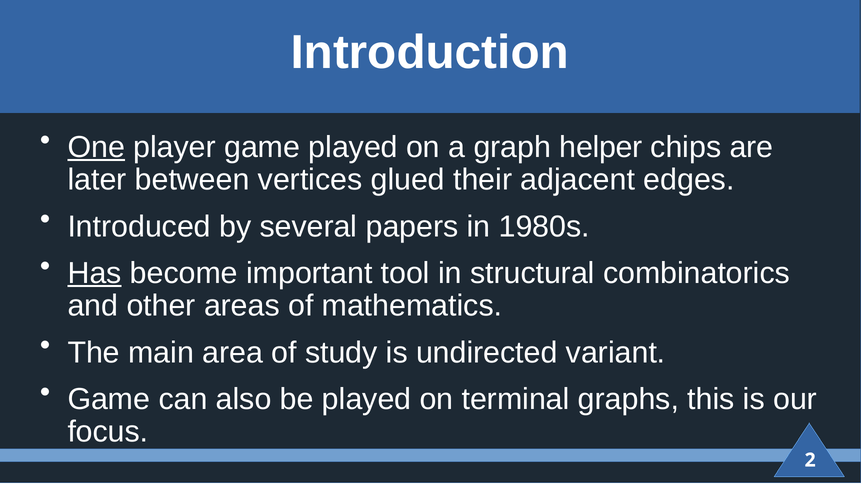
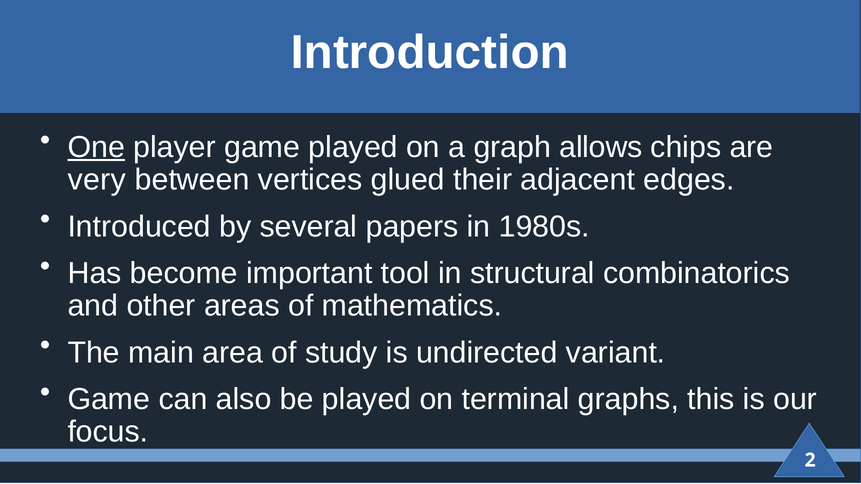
helper: helper -> allows (601, 147)
later: later -> very (97, 180)
Has underline: present -> none (95, 273)
